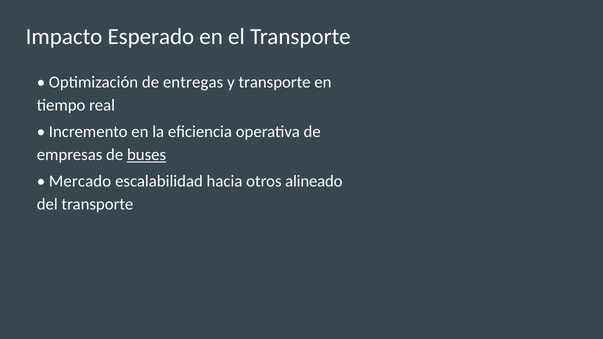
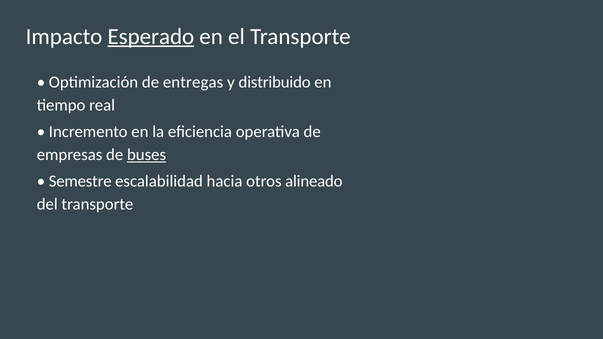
Esperado underline: none -> present (151, 36)
y transporte: transporte -> distribuido (275, 82)
Mercado: Mercado -> Semestre (80, 181)
